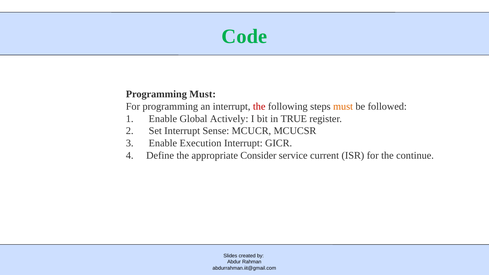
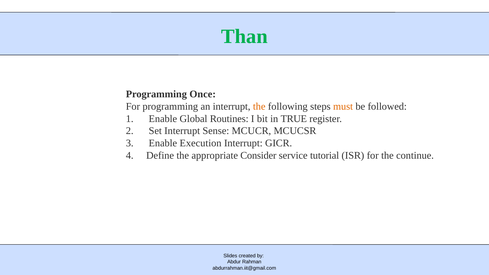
Code: Code -> Than (245, 37)
Programming Must: Must -> Once (203, 94)
the colour: red -> orange (259, 107)
Actively: Actively -> Routines (229, 119)
current: current -> tutorial (325, 155)
